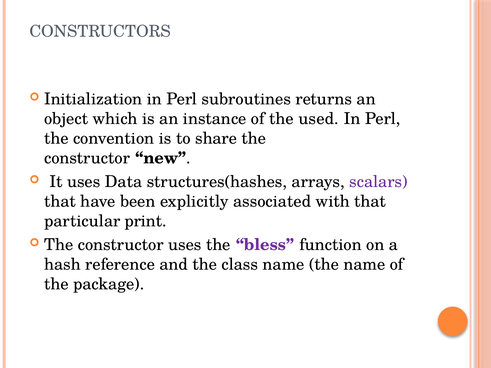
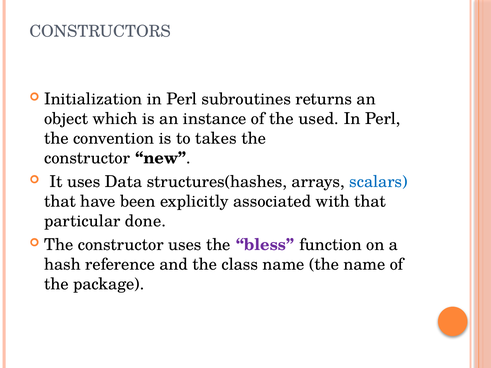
share: share -> takes (216, 139)
scalars colour: purple -> blue (378, 182)
print: print -> done (145, 221)
